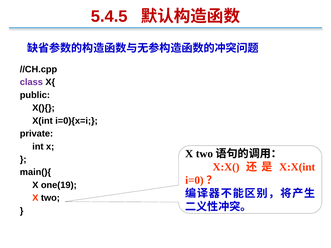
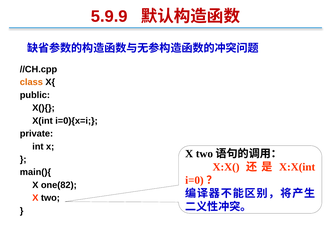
5.4.5: 5.4.5 -> 5.9.9 (109, 16)
class colour: purple -> orange (31, 82)
one(19: one(19 -> one(82 (59, 185)
